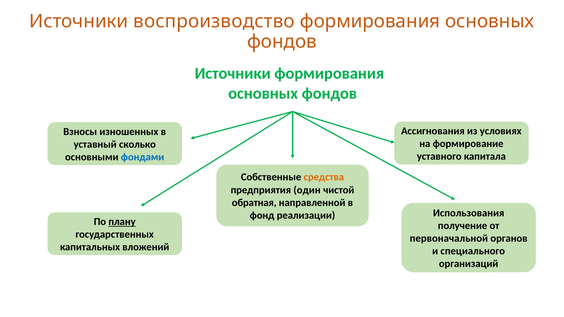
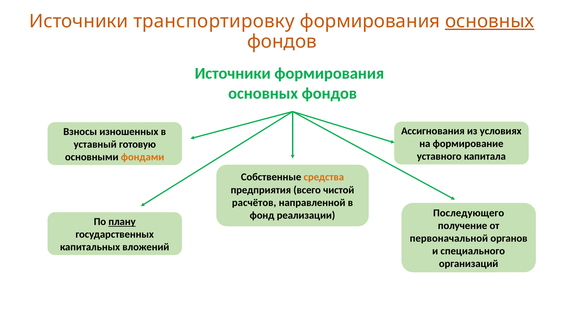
воспроизводство: воспроизводство -> транспортировку (214, 21)
основных underline: none -> present (490, 21)
сколько: сколько -> готовую (137, 144)
фондами colour: blue -> orange (143, 157)
один: один -> всего (307, 190)
обратная: обратная -> расчётов (254, 203)
Использования: Использования -> Последующего (469, 213)
